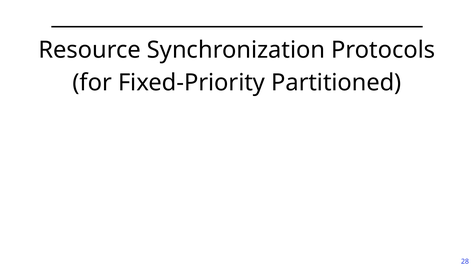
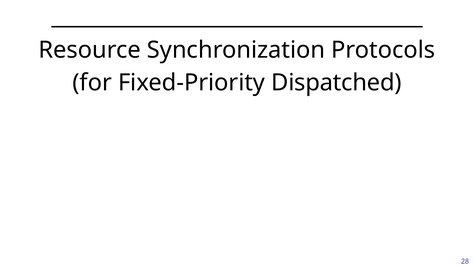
Partitioned: Partitioned -> Dispatched (336, 83)
